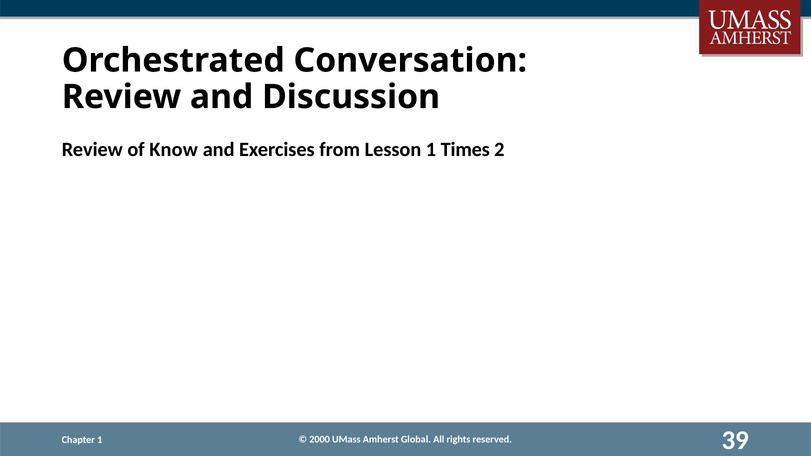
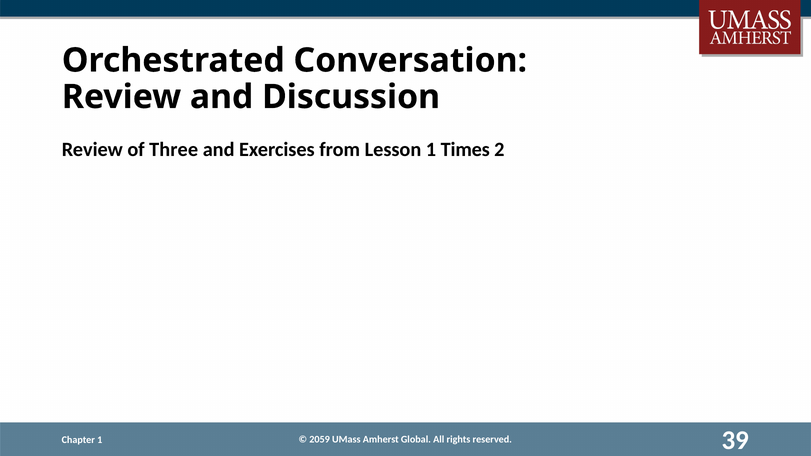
Know: Know -> Three (174, 149)
2000: 2000 -> 2059 (320, 440)
